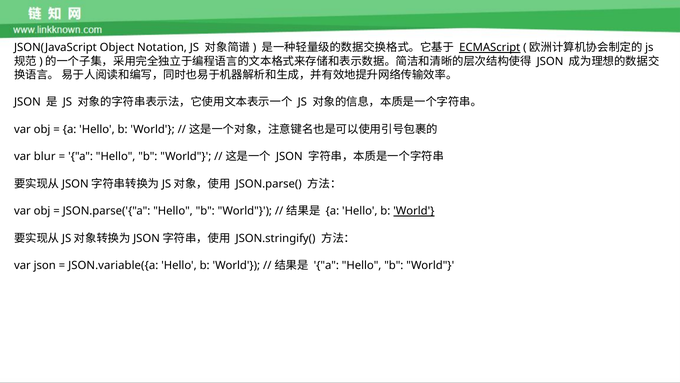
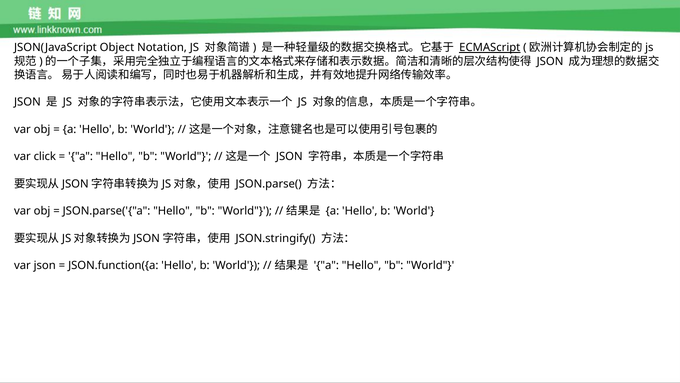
blur: blur -> click (45, 156)
World underline: present -> none (414, 211)
JSON.variable({a: JSON.variable({a -> JSON.function({a (113, 265)
